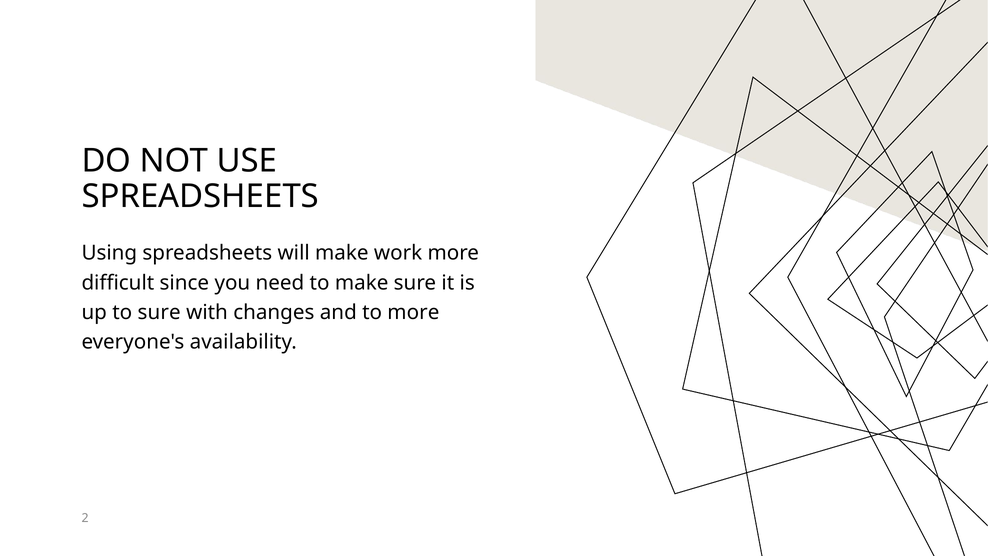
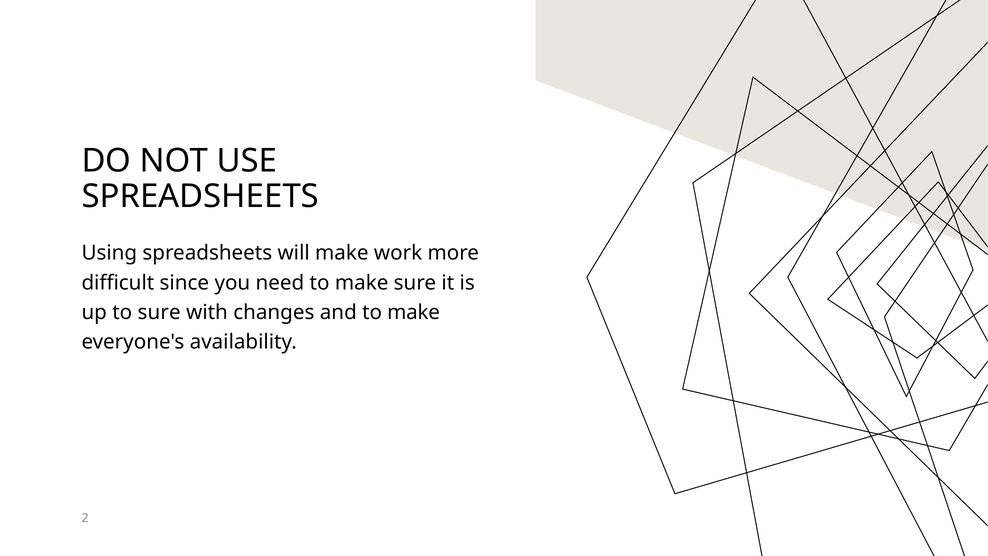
and to more: more -> make (414, 312)
